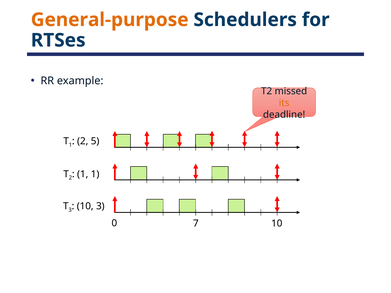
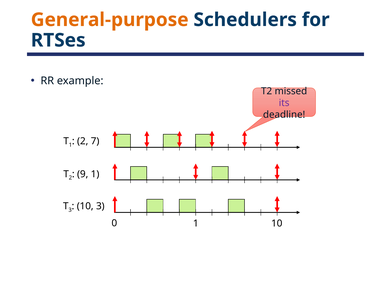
its colour: orange -> purple (284, 103)
5: 5 -> 7 (95, 141)
1: 1 -> 9 (83, 174)
0 7: 7 -> 1 (196, 224)
